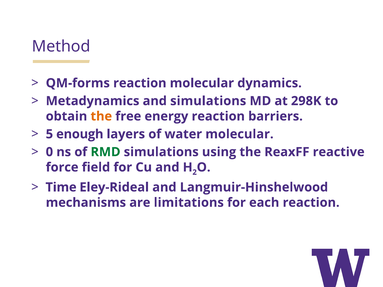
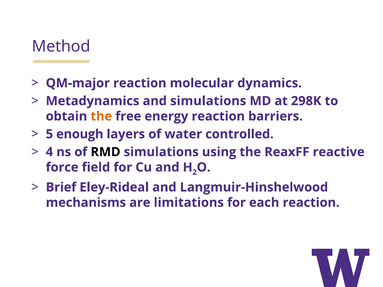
QM-forms: QM-forms -> QM-major (78, 83)
water molecular: molecular -> controlled (240, 134)
0: 0 -> 4 (49, 152)
RMD colour: green -> black (106, 152)
Time: Time -> Brief (61, 187)
